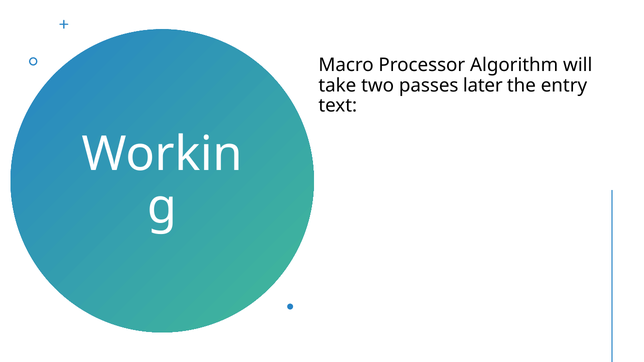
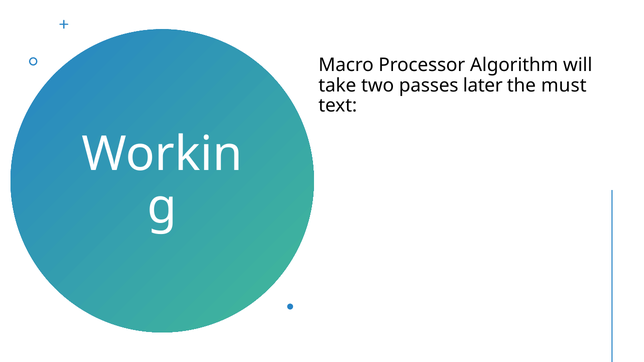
entry: entry -> must (564, 85)
